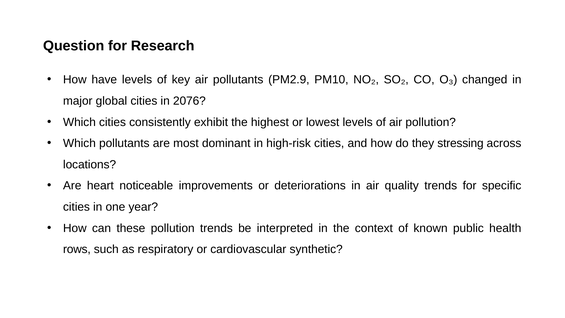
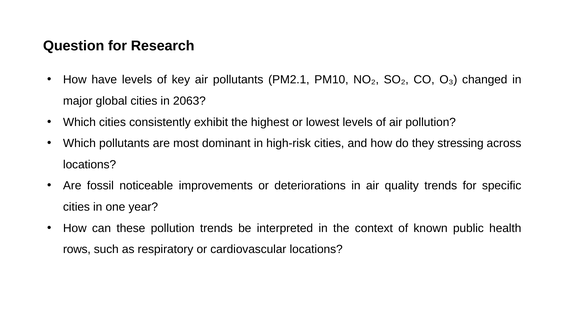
PM2.9: PM2.9 -> PM2.1 (289, 80)
2076: 2076 -> 2063 (189, 101)
heart: heart -> fossil (100, 186)
cardiovascular synthetic: synthetic -> locations (316, 249)
